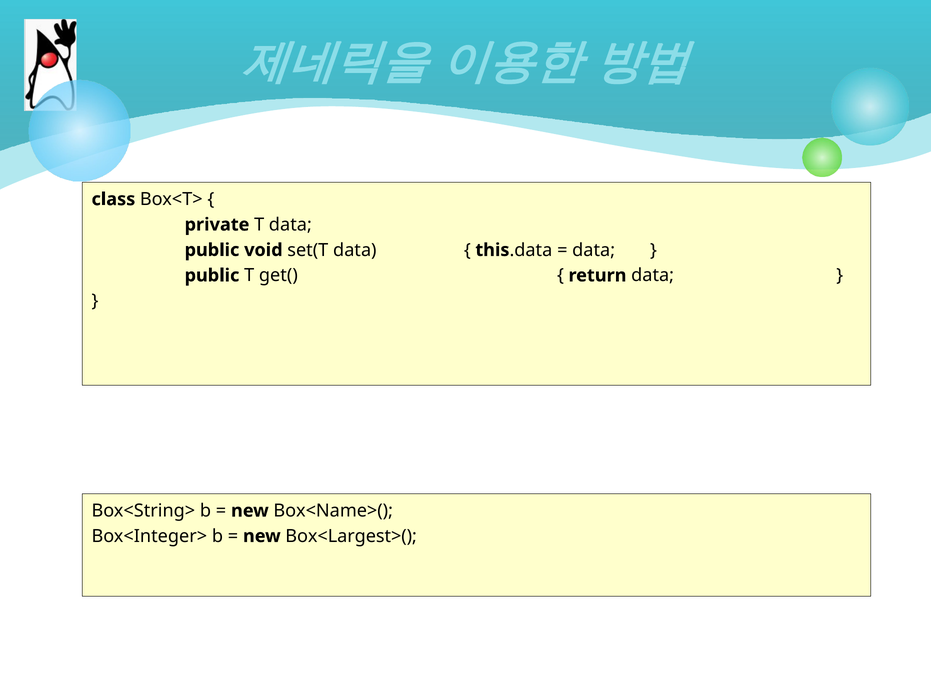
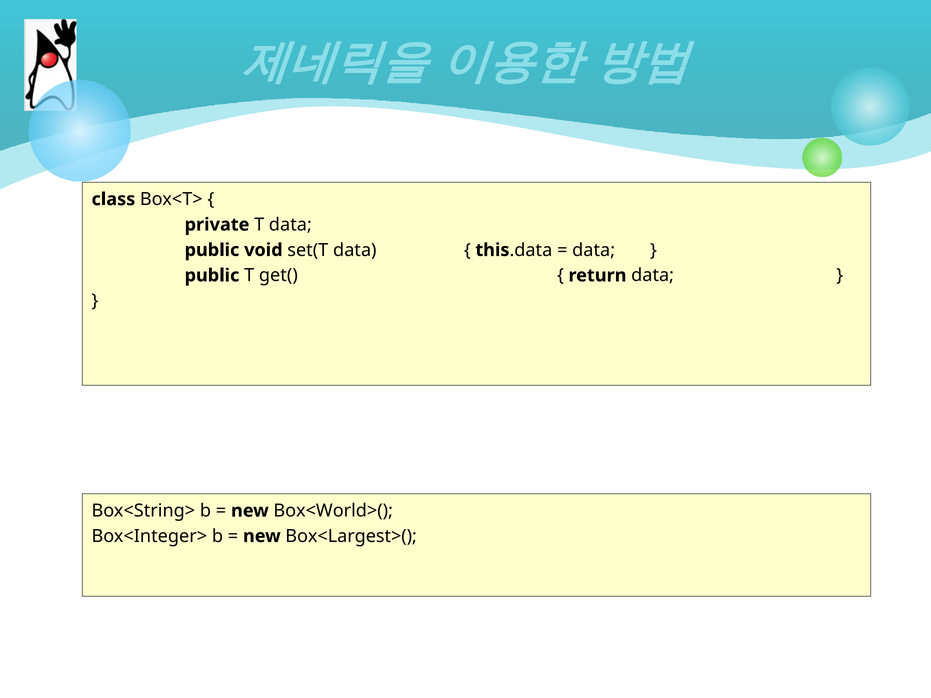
Box<Name>(: Box<Name>( -> Box<World>( (333, 511)
